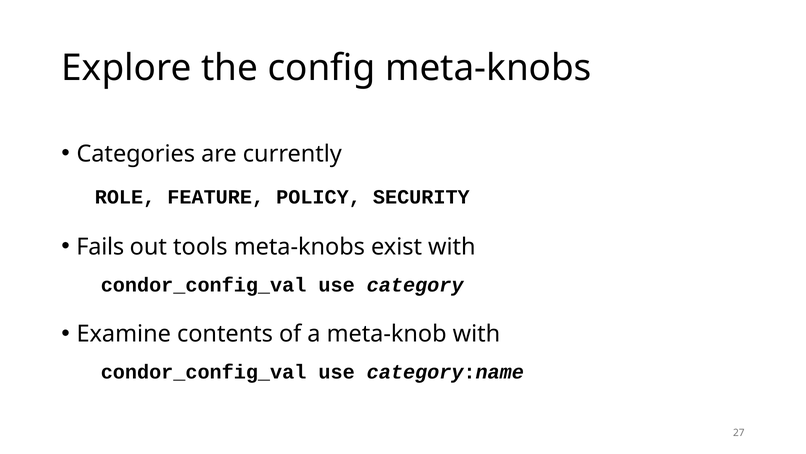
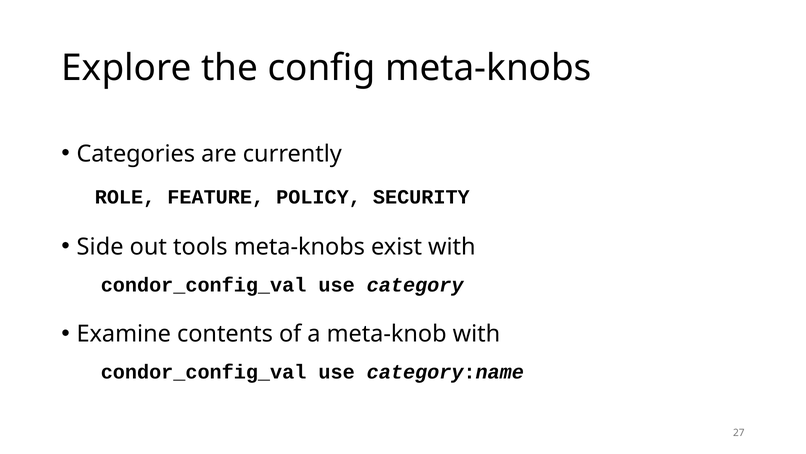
Fails: Fails -> Side (100, 247)
